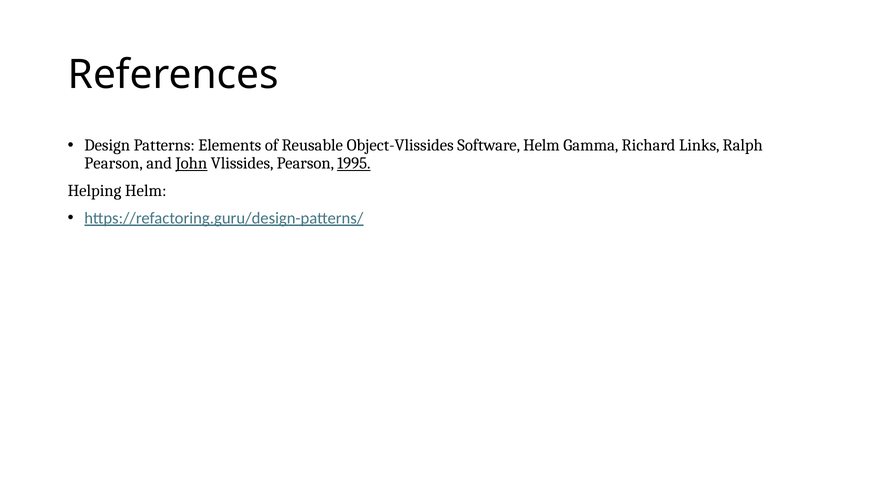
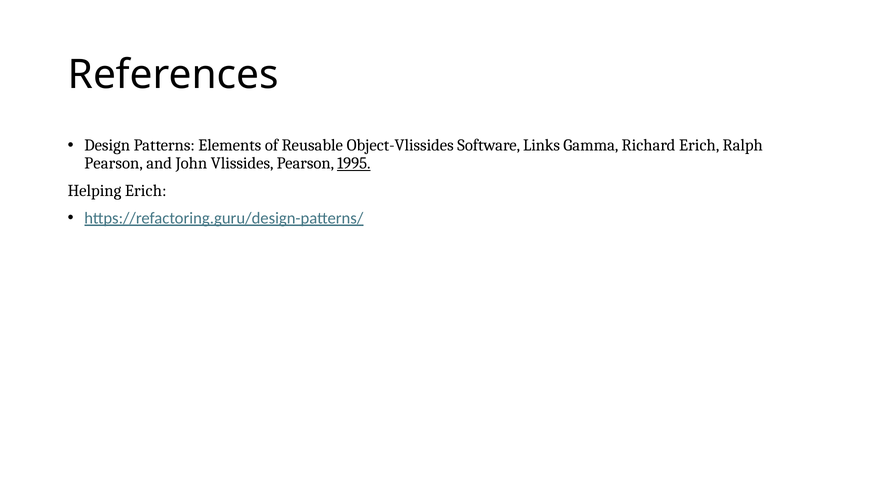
Software Helm: Helm -> Links (542, 145)
Richard Links: Links -> Erich (699, 145)
John underline: present -> none (191, 163)
Helping Helm: Helm -> Erich (146, 190)
